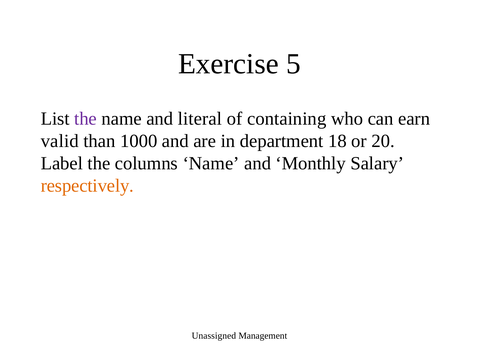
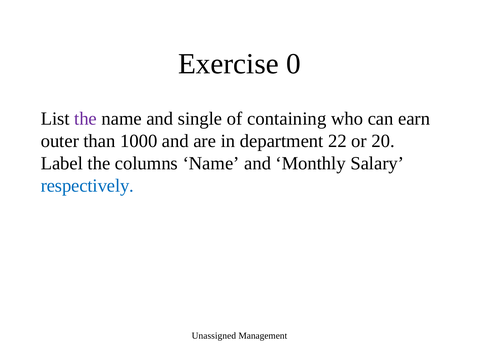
5: 5 -> 0 (293, 64)
literal: literal -> single (200, 119)
valid: valid -> outer (60, 141)
18: 18 -> 22 (337, 141)
respectively colour: orange -> blue (87, 186)
